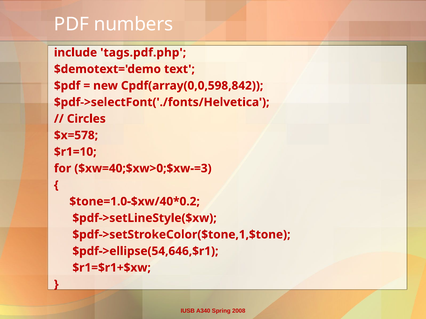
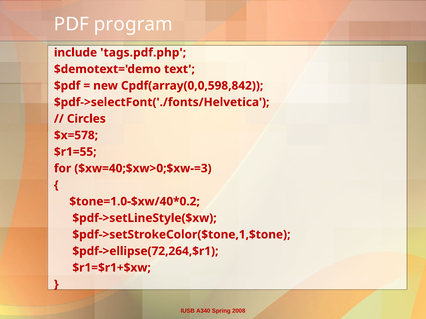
numbers: numbers -> program (133, 24)
$r1=10: $r1=10 -> $r1=55 (75, 152)
$pdf->ellipse(54,646,$r1: $pdf->ellipse(54,646,$r1 -> $pdf->ellipse(72,264,$r1 (145, 252)
